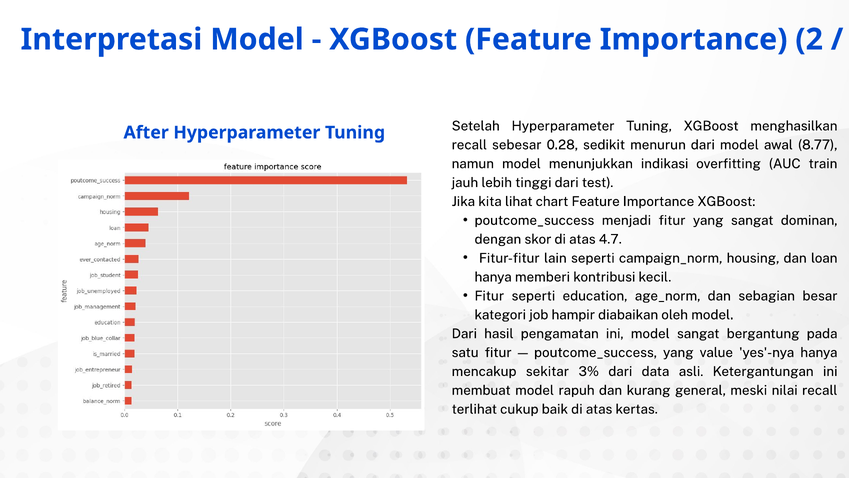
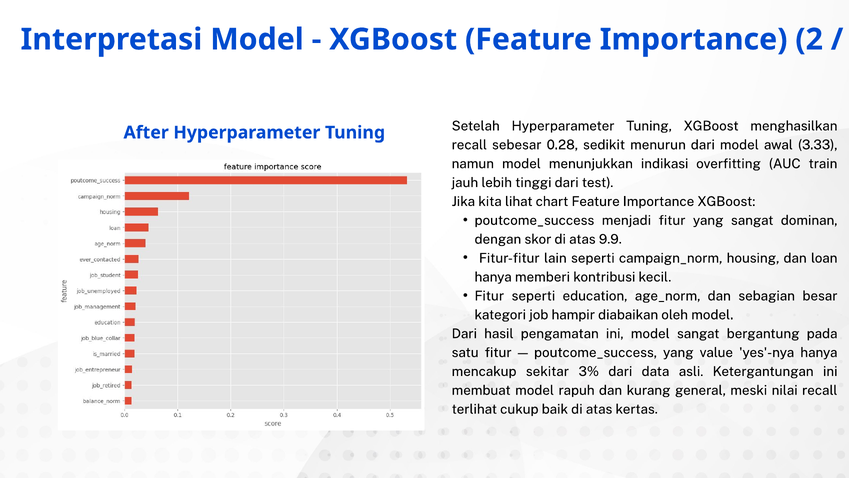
8.77: 8.77 -> 3.33 (818, 145)
4.7: 4.7 -> 9.9 (610, 239)
